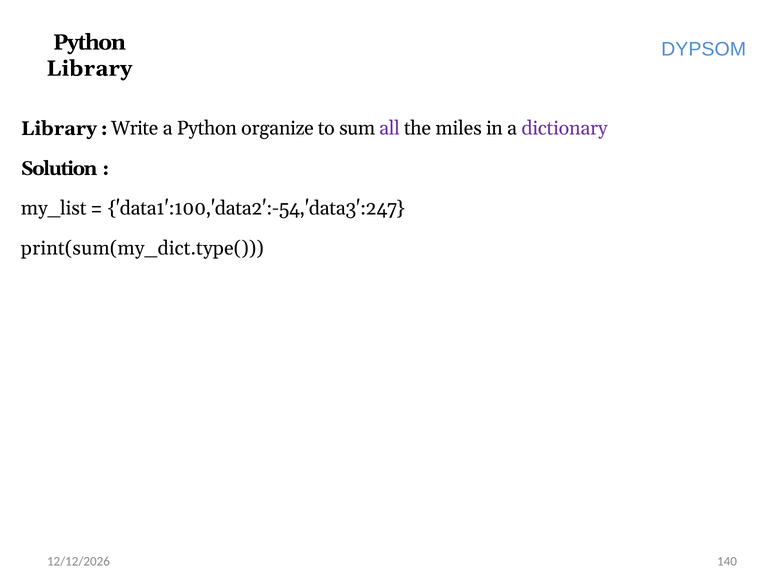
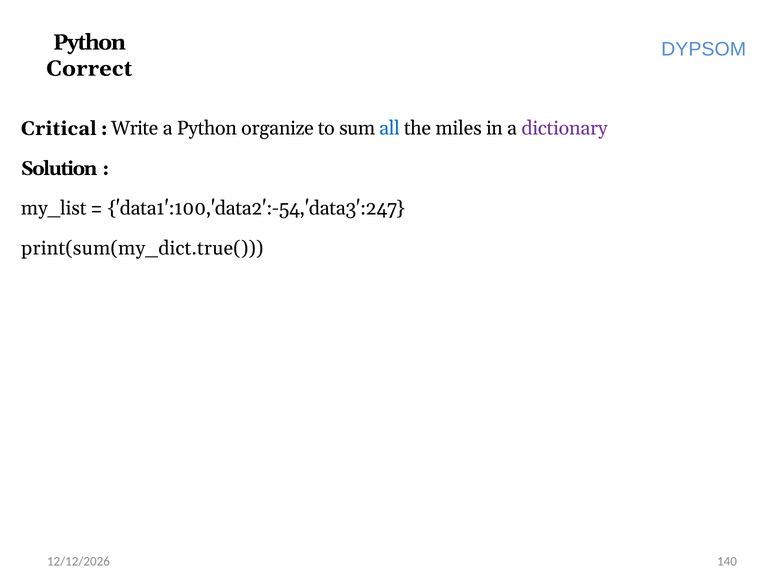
Library: Library -> Correct (89, 68)
Library: Library -> Critical (59, 128)
all colour: purple -> blue (390, 128)
print(sum(my_dict.type(: print(sum(my_dict.type( -> print(sum(my_dict.true( (142, 248)
